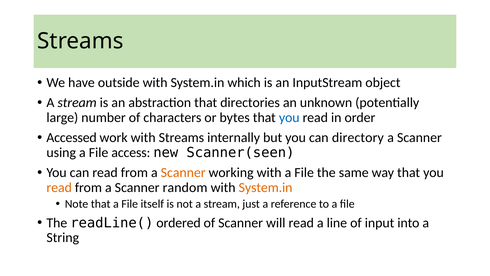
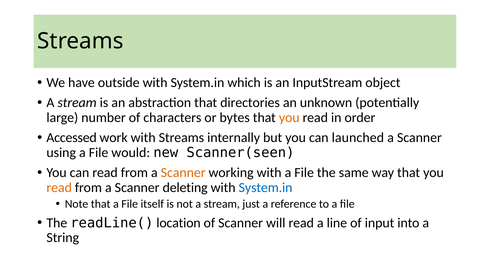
you colour: blue -> orange (289, 117)
directory: directory -> launched (358, 137)
access: access -> would (131, 152)
random: random -> deleting (185, 187)
System.in colour: orange -> blue (266, 187)
ordered: ordered -> location (179, 223)
